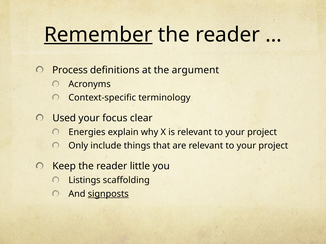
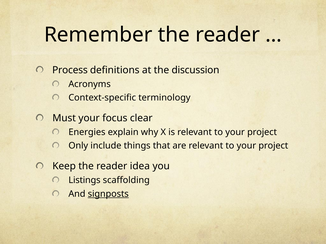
Remember underline: present -> none (98, 35)
argument: argument -> discussion (195, 70)
Used: Used -> Must (64, 118)
little: little -> idea (140, 167)
